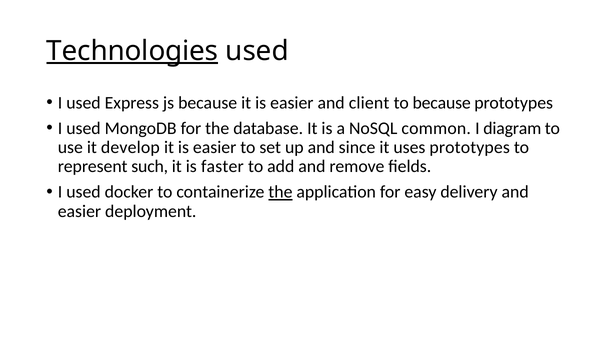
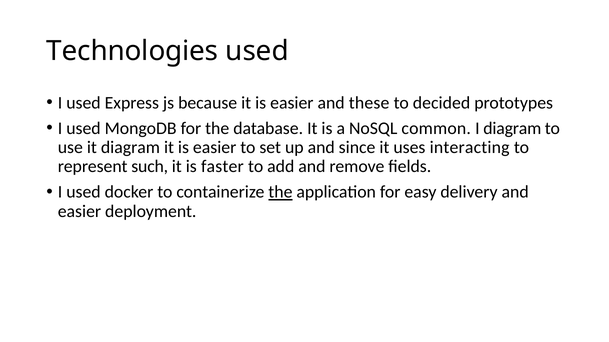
Technologies underline: present -> none (132, 51)
client: client -> these (369, 103)
to because: because -> decided (442, 103)
it develop: develop -> diagram (130, 148)
uses prototypes: prototypes -> interacting (470, 148)
